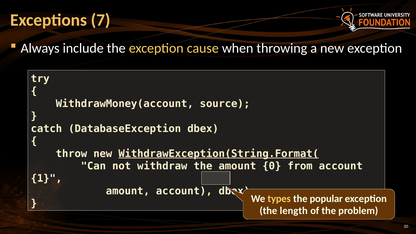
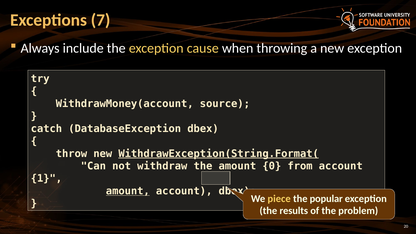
amount underline: none -> present (128, 191)
types: types -> piece (279, 199)
length: length -> results (294, 211)
